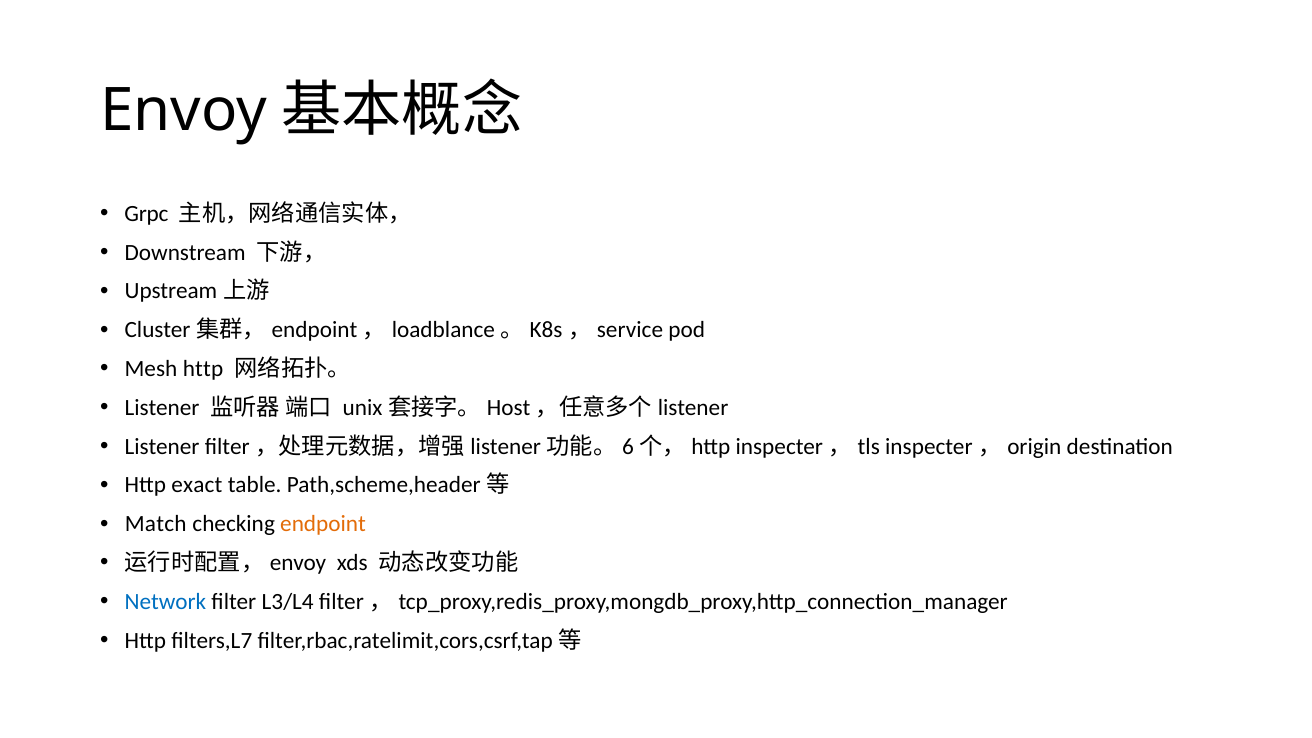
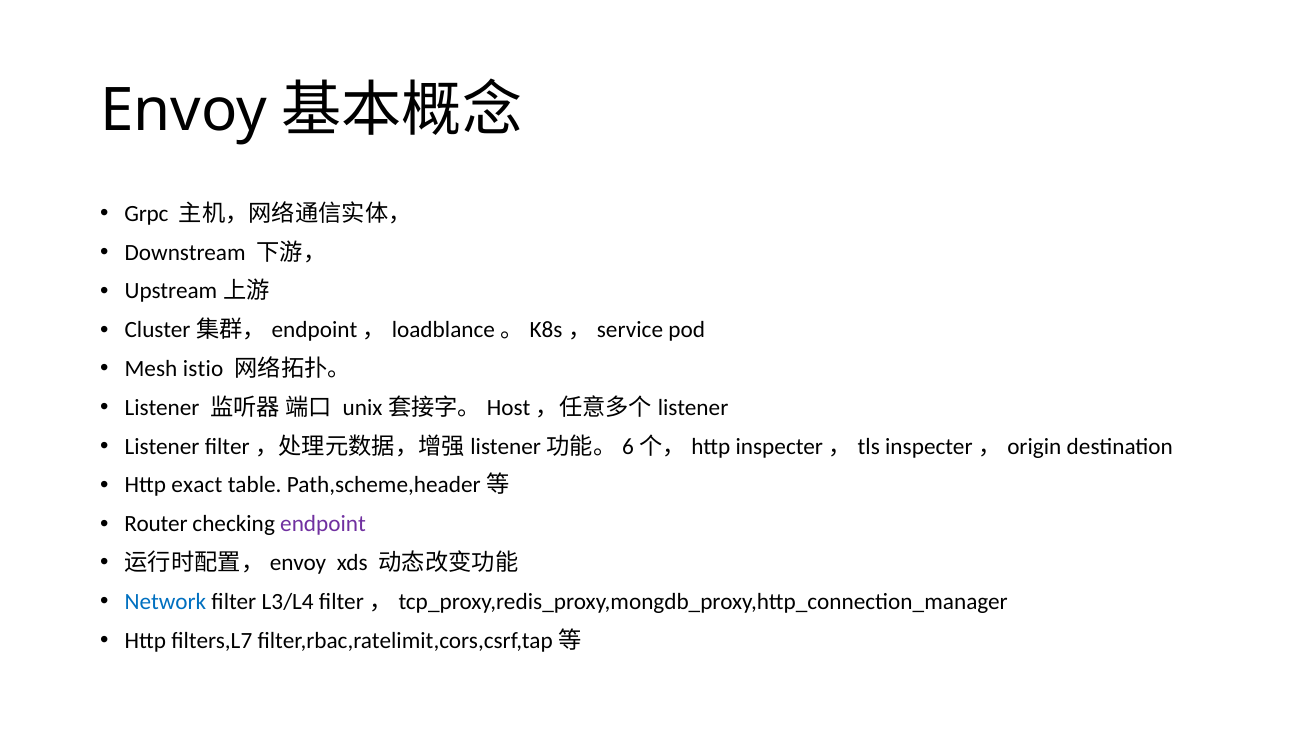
Mesh http: http -> istio (203, 369)
Match: Match -> Router (156, 524)
endpoint colour: orange -> purple (323, 524)
